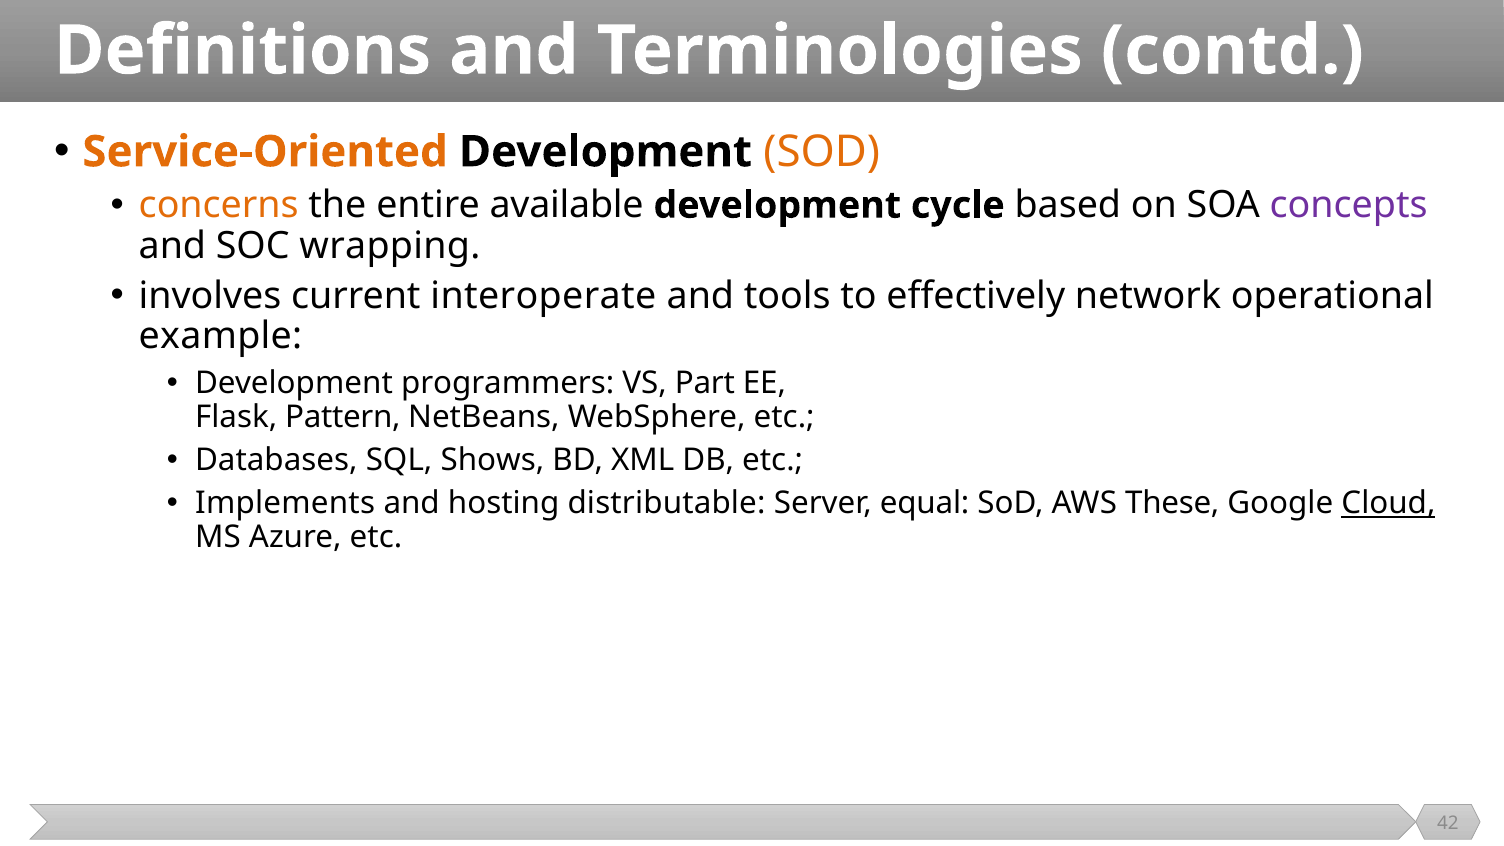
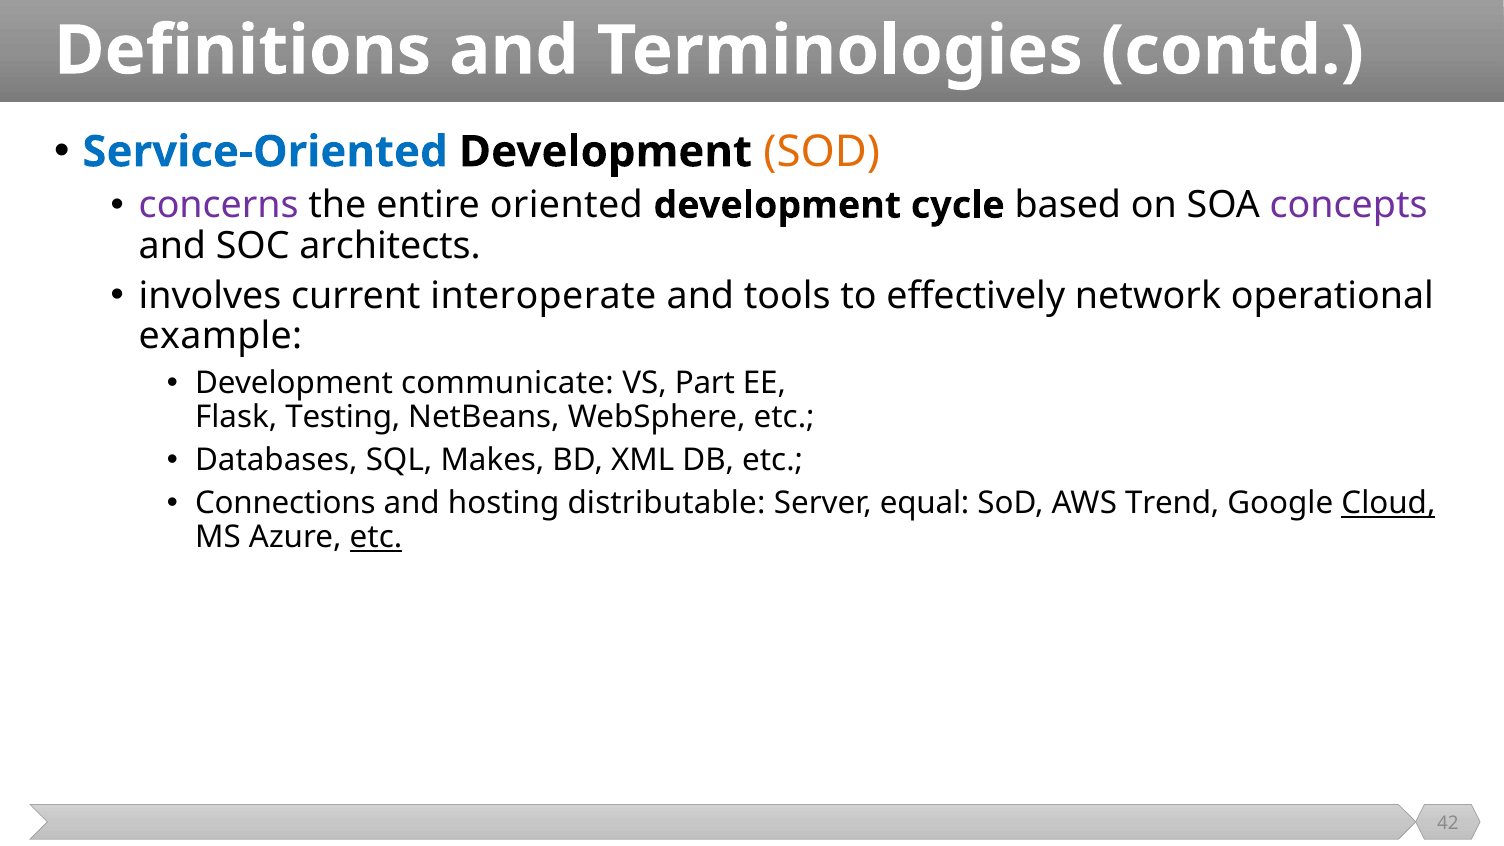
Service-Oriented colour: orange -> blue (265, 152)
concerns colour: orange -> purple (219, 205)
available: available -> oriented (566, 205)
wrapping: wrapping -> architects (390, 246)
programmers: programmers -> communicate (507, 383)
Pattern: Pattern -> Testing (343, 417)
Shows: Shows -> Makes (492, 460)
Implements: Implements -> Connections (285, 504)
These: These -> Trend (1172, 504)
etc underline: none -> present (376, 537)
